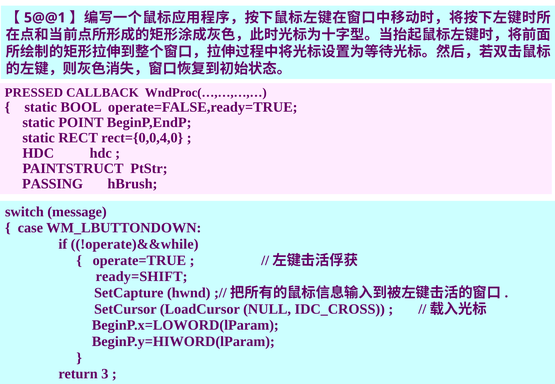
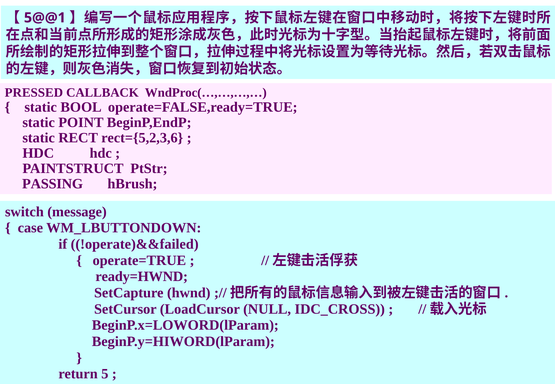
rect={0,0,4,0: rect={0,0,4,0 -> rect={5,2,3,6 (142, 138)
!operate)&&while: !operate)&&while -> !operate)&&failed (135, 244)
ready=SHIFT: ready=SHIFT -> ready=HWND (142, 277)
3: 3 -> 5 (105, 374)
